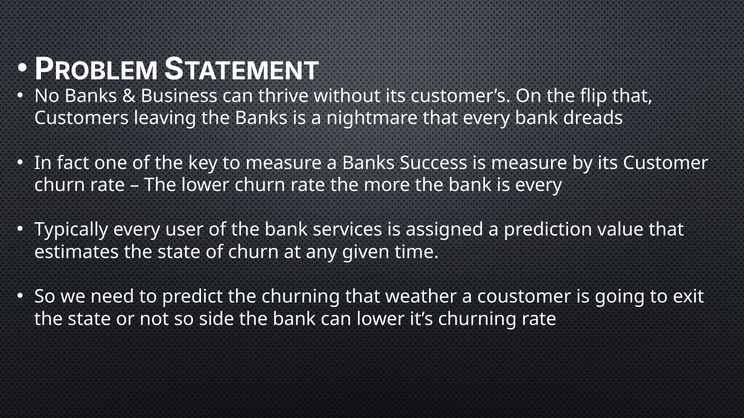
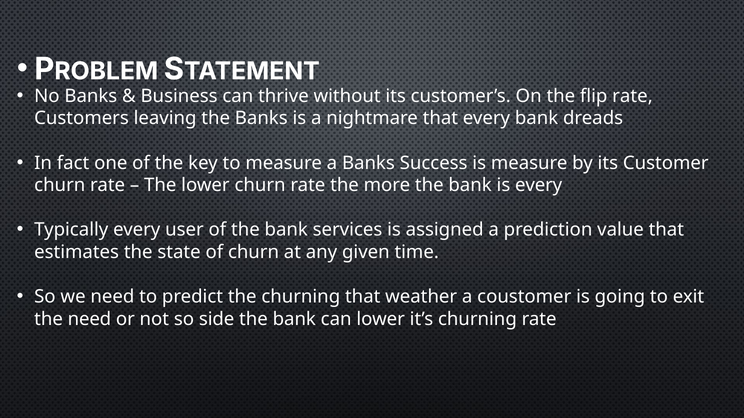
flip that: that -> rate (633, 96)
state: state -> need (89, 319)
